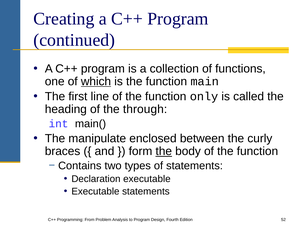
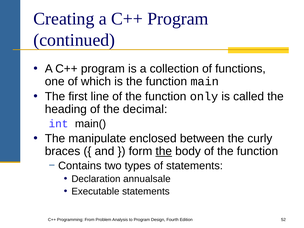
which underline: present -> none (96, 81)
through: through -> decimal (145, 109)
Declaration executable: executable -> annualsale (147, 179)
